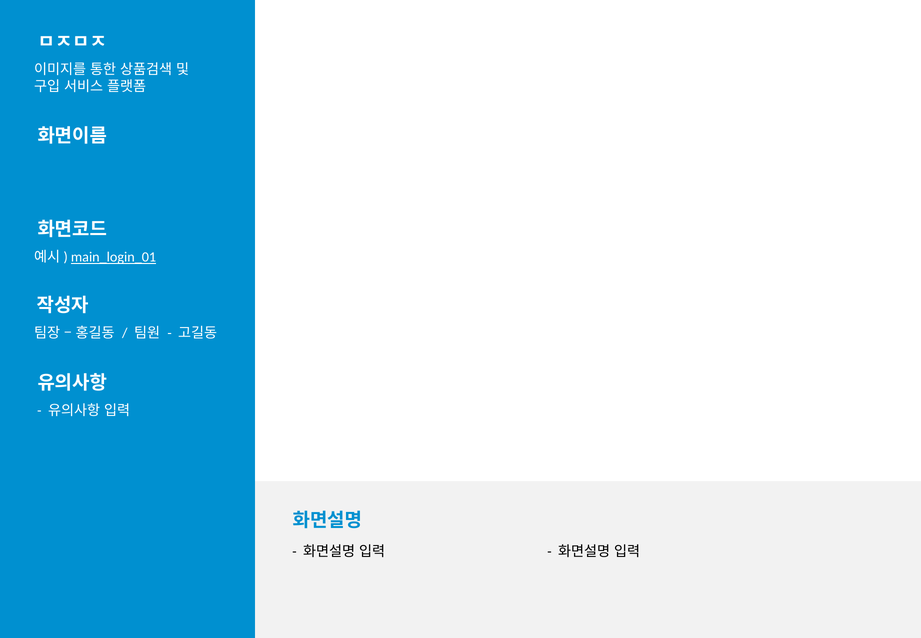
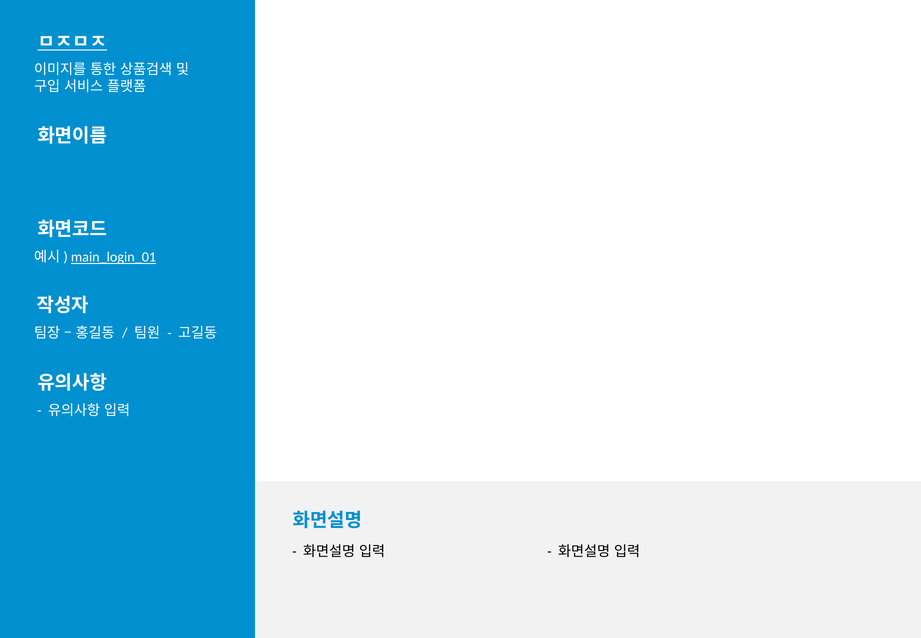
ㅁㅈㅁㅈ underline: none -> present (72, 42)
